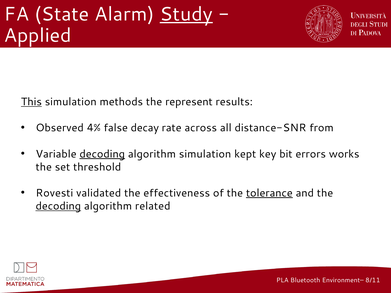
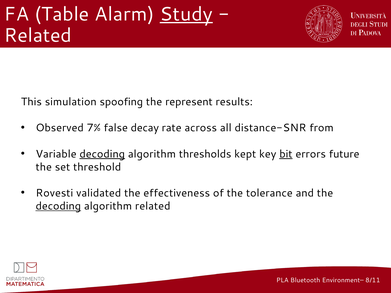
State: State -> Table (62, 14)
Applied: Applied -> Related (38, 35)
This underline: present -> none (31, 102)
methods: methods -> spoofing (121, 102)
4%: 4% -> 7% (94, 128)
algorithm simulation: simulation -> thresholds (205, 154)
bit underline: none -> present (286, 154)
works: works -> future (344, 154)
tolerance underline: present -> none (269, 193)
